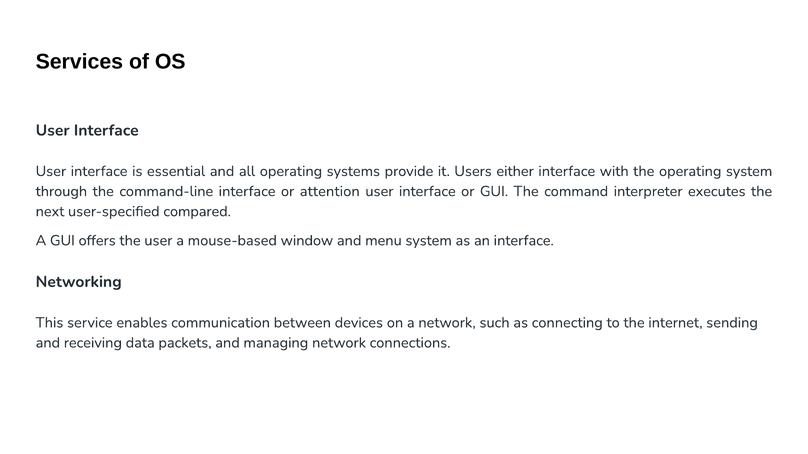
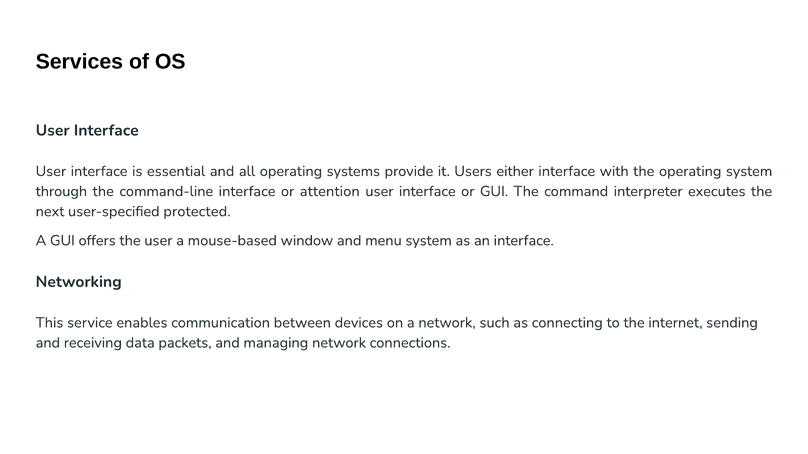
compared: compared -> protected (197, 212)
